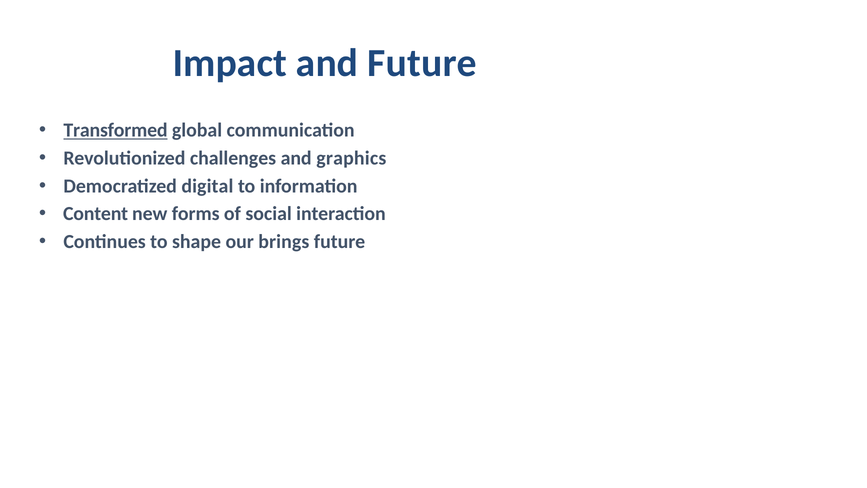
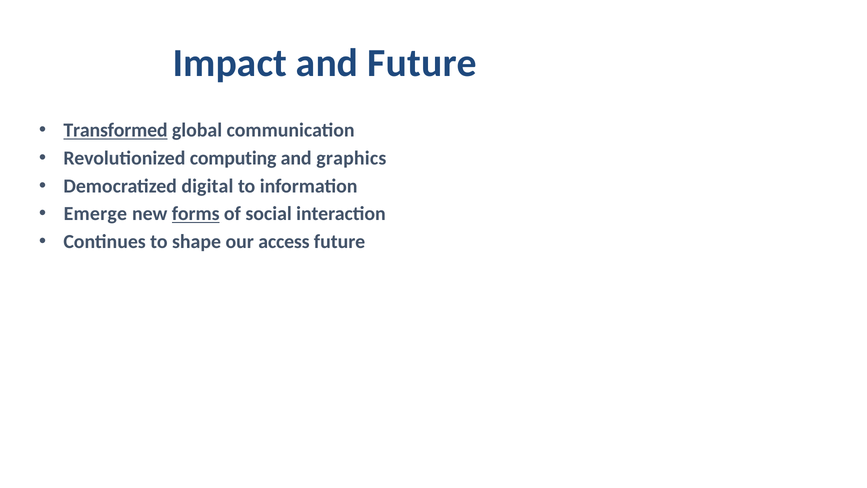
challenges: challenges -> computing (233, 158)
Content: Content -> Emerge (95, 214)
forms underline: none -> present (196, 214)
brings: brings -> access (284, 242)
